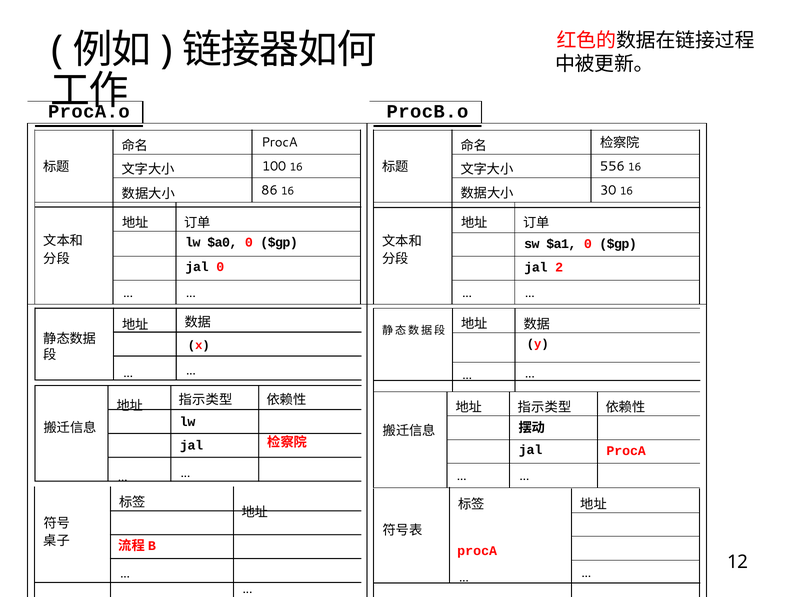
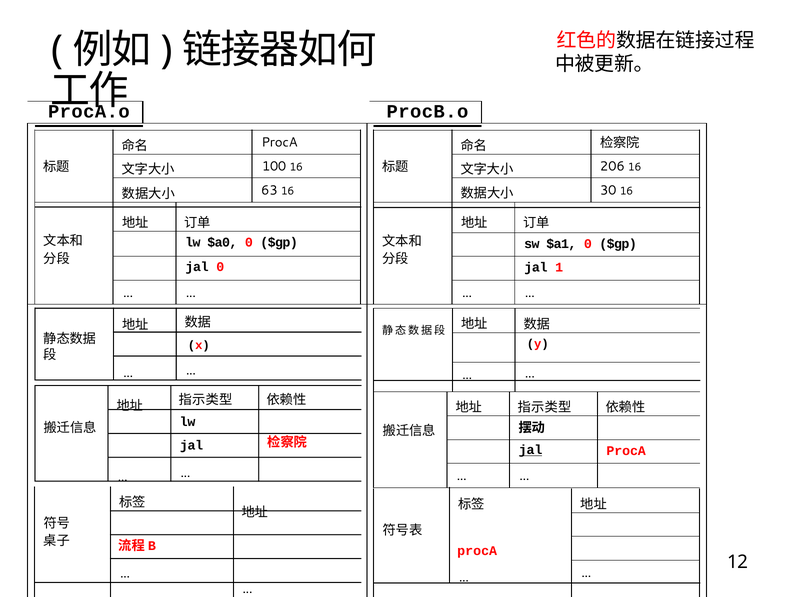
556: 556 -> 206 (612, 167)
86: 86 -> 63 (269, 191)
2: 2 -> 1 (559, 267)
jal underline: none -> present (531, 451)
